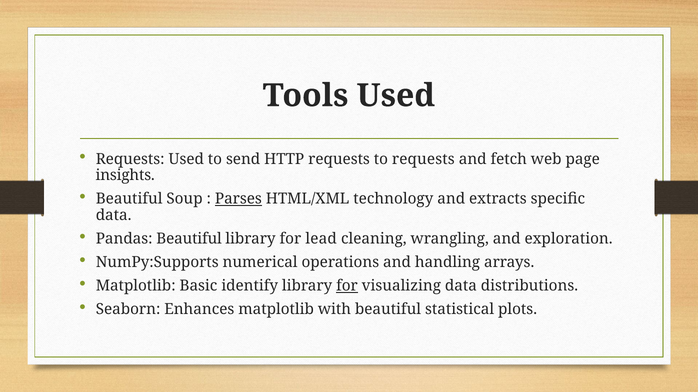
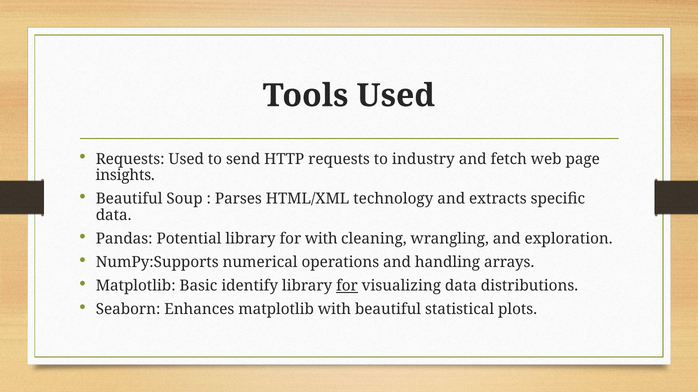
to requests: requests -> industry (423, 159)
Parses underline: present -> none (238, 199)
Pandas Beautiful: Beautiful -> Potential (189, 239)
for lead: lead -> with (321, 239)
